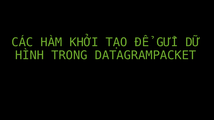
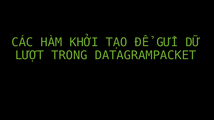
HÌNH: HÌNH -> LƯỢT (30, 55)
